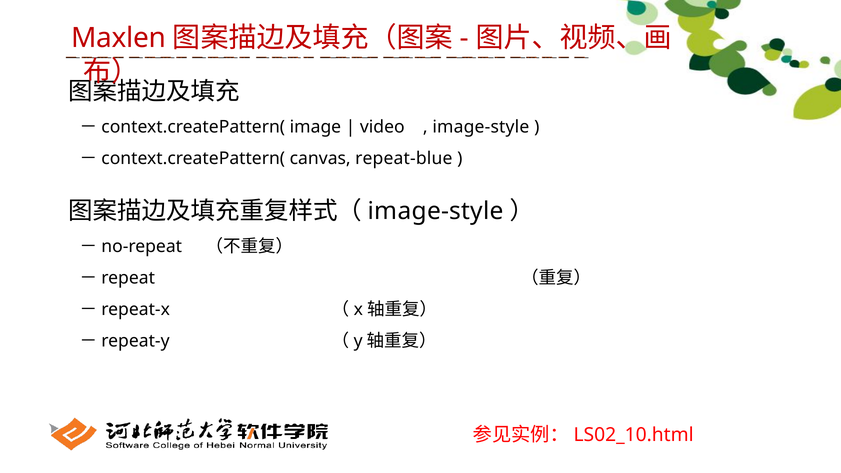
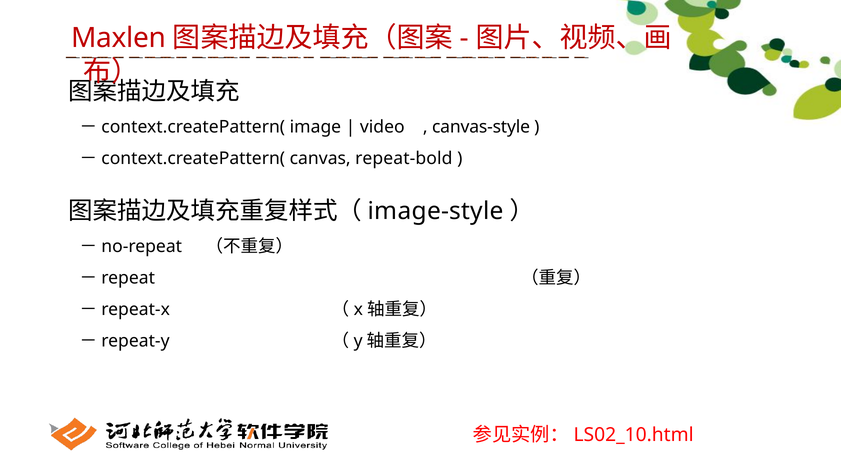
image-style: image-style -> canvas-style (481, 127)
repeat-blue: repeat-blue -> repeat-bold (404, 158)
